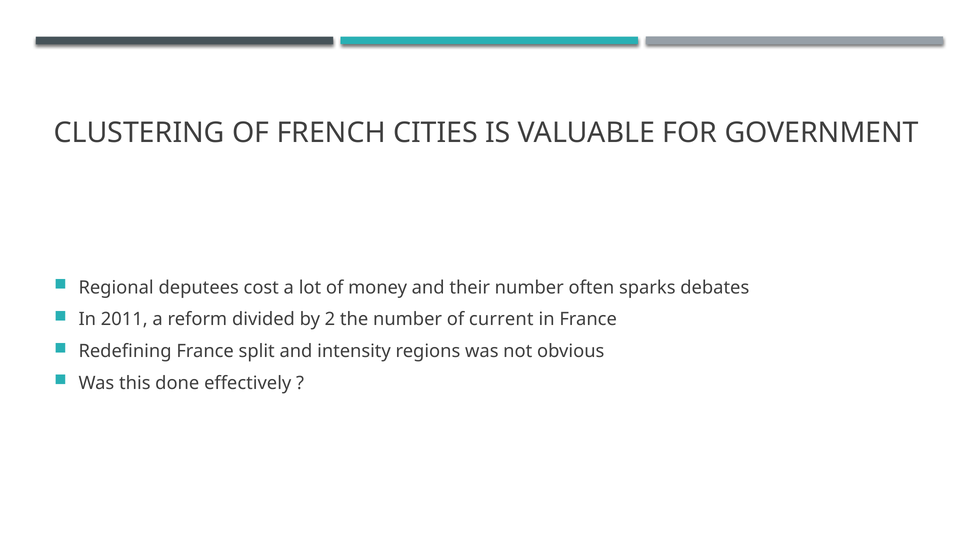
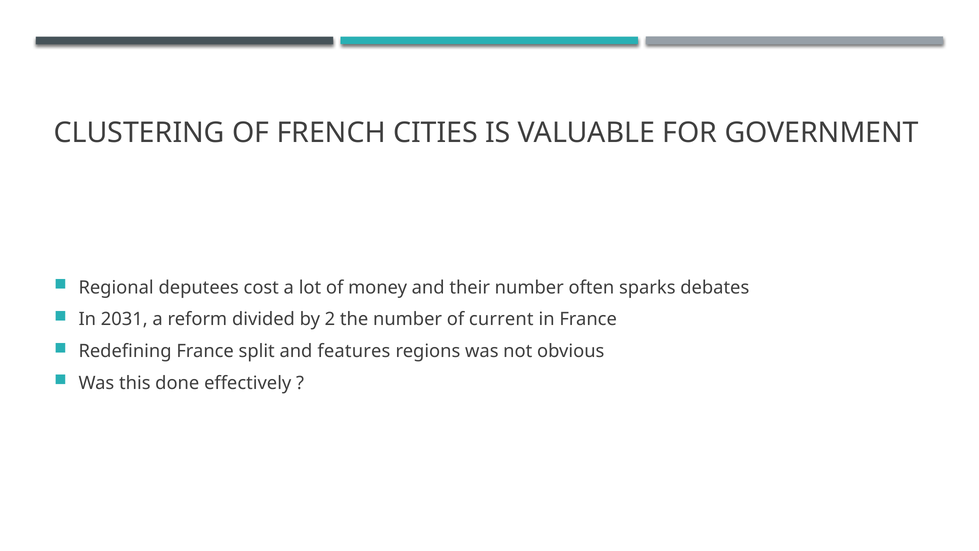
2011: 2011 -> 2031 (124, 319)
intensity: intensity -> features (354, 351)
